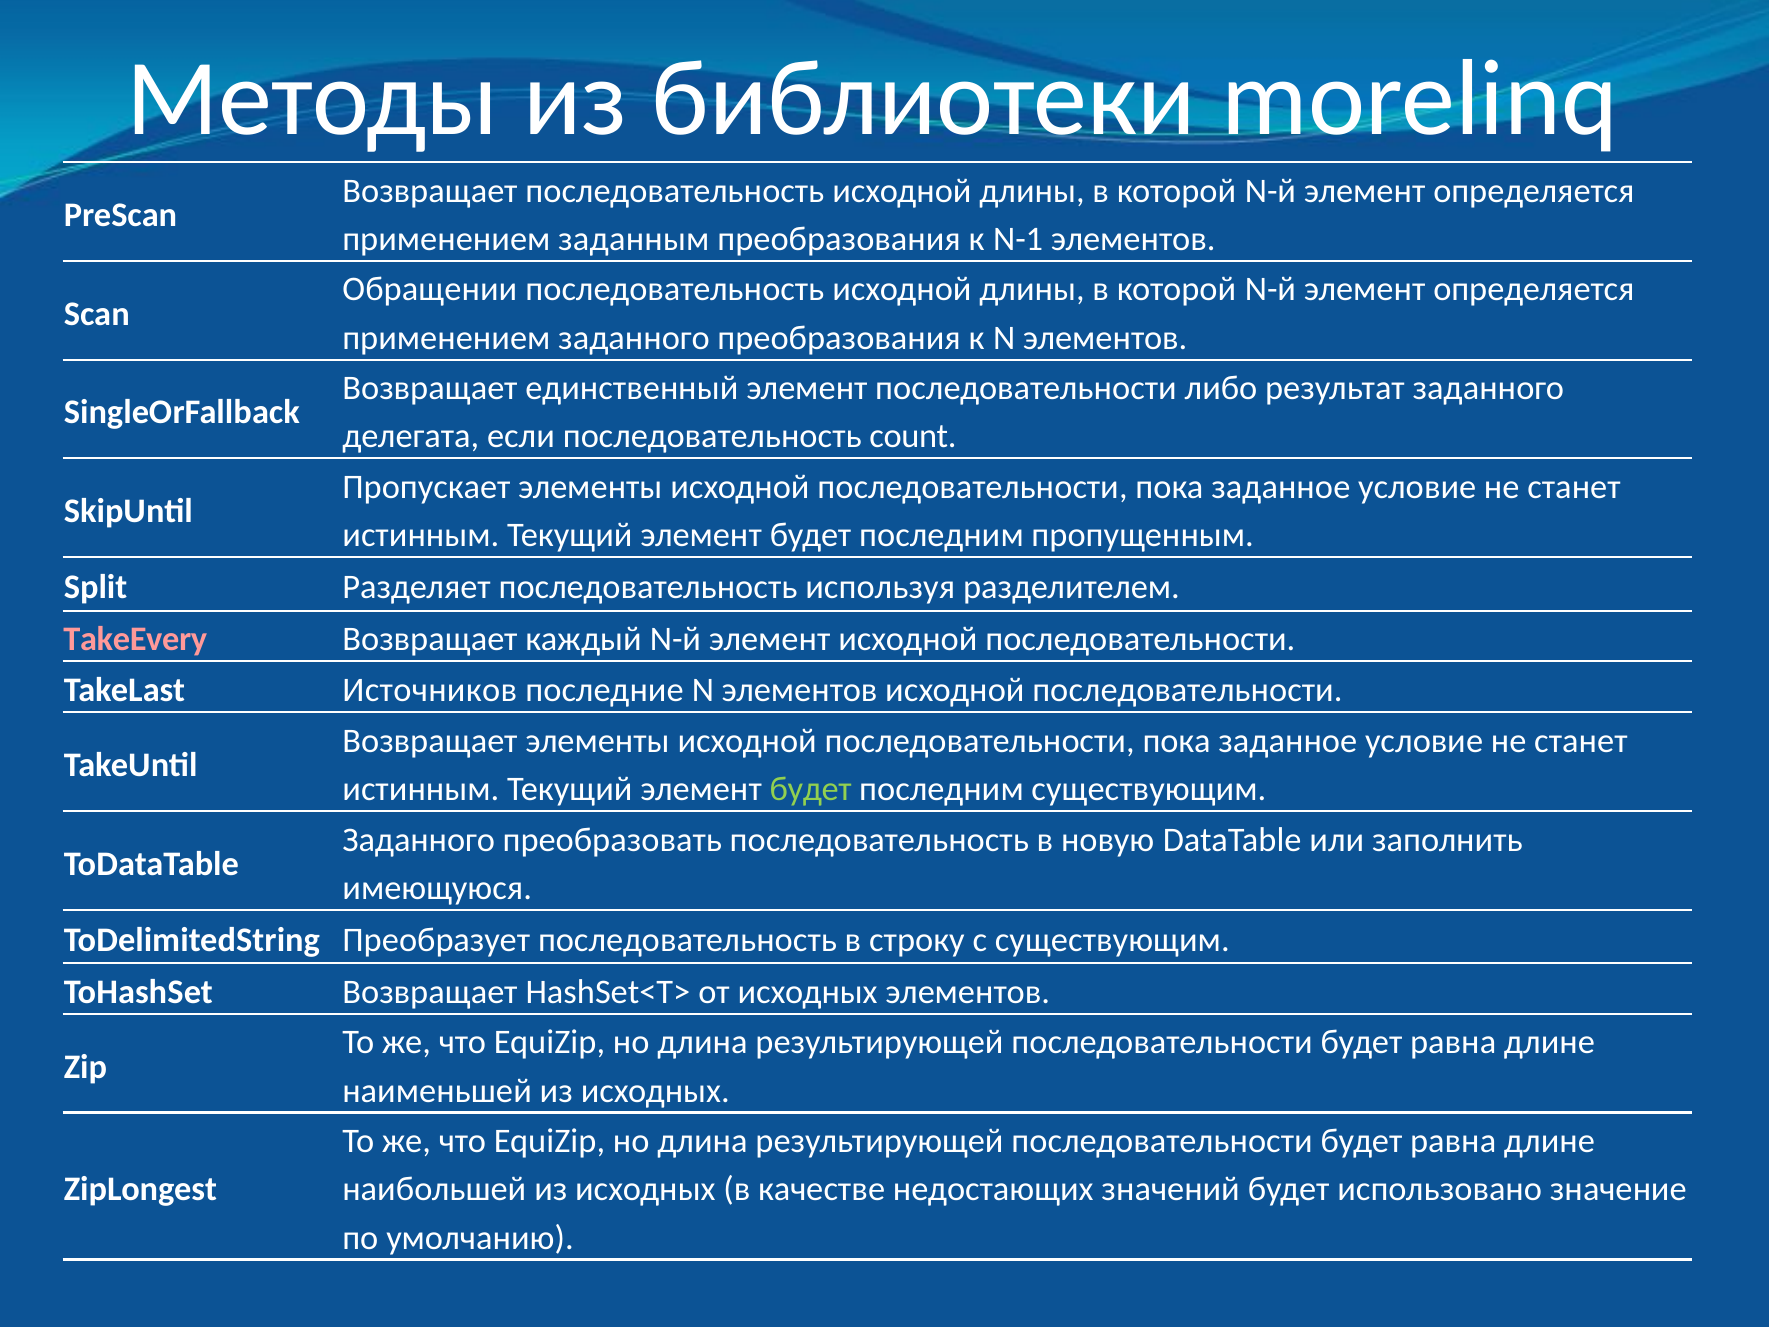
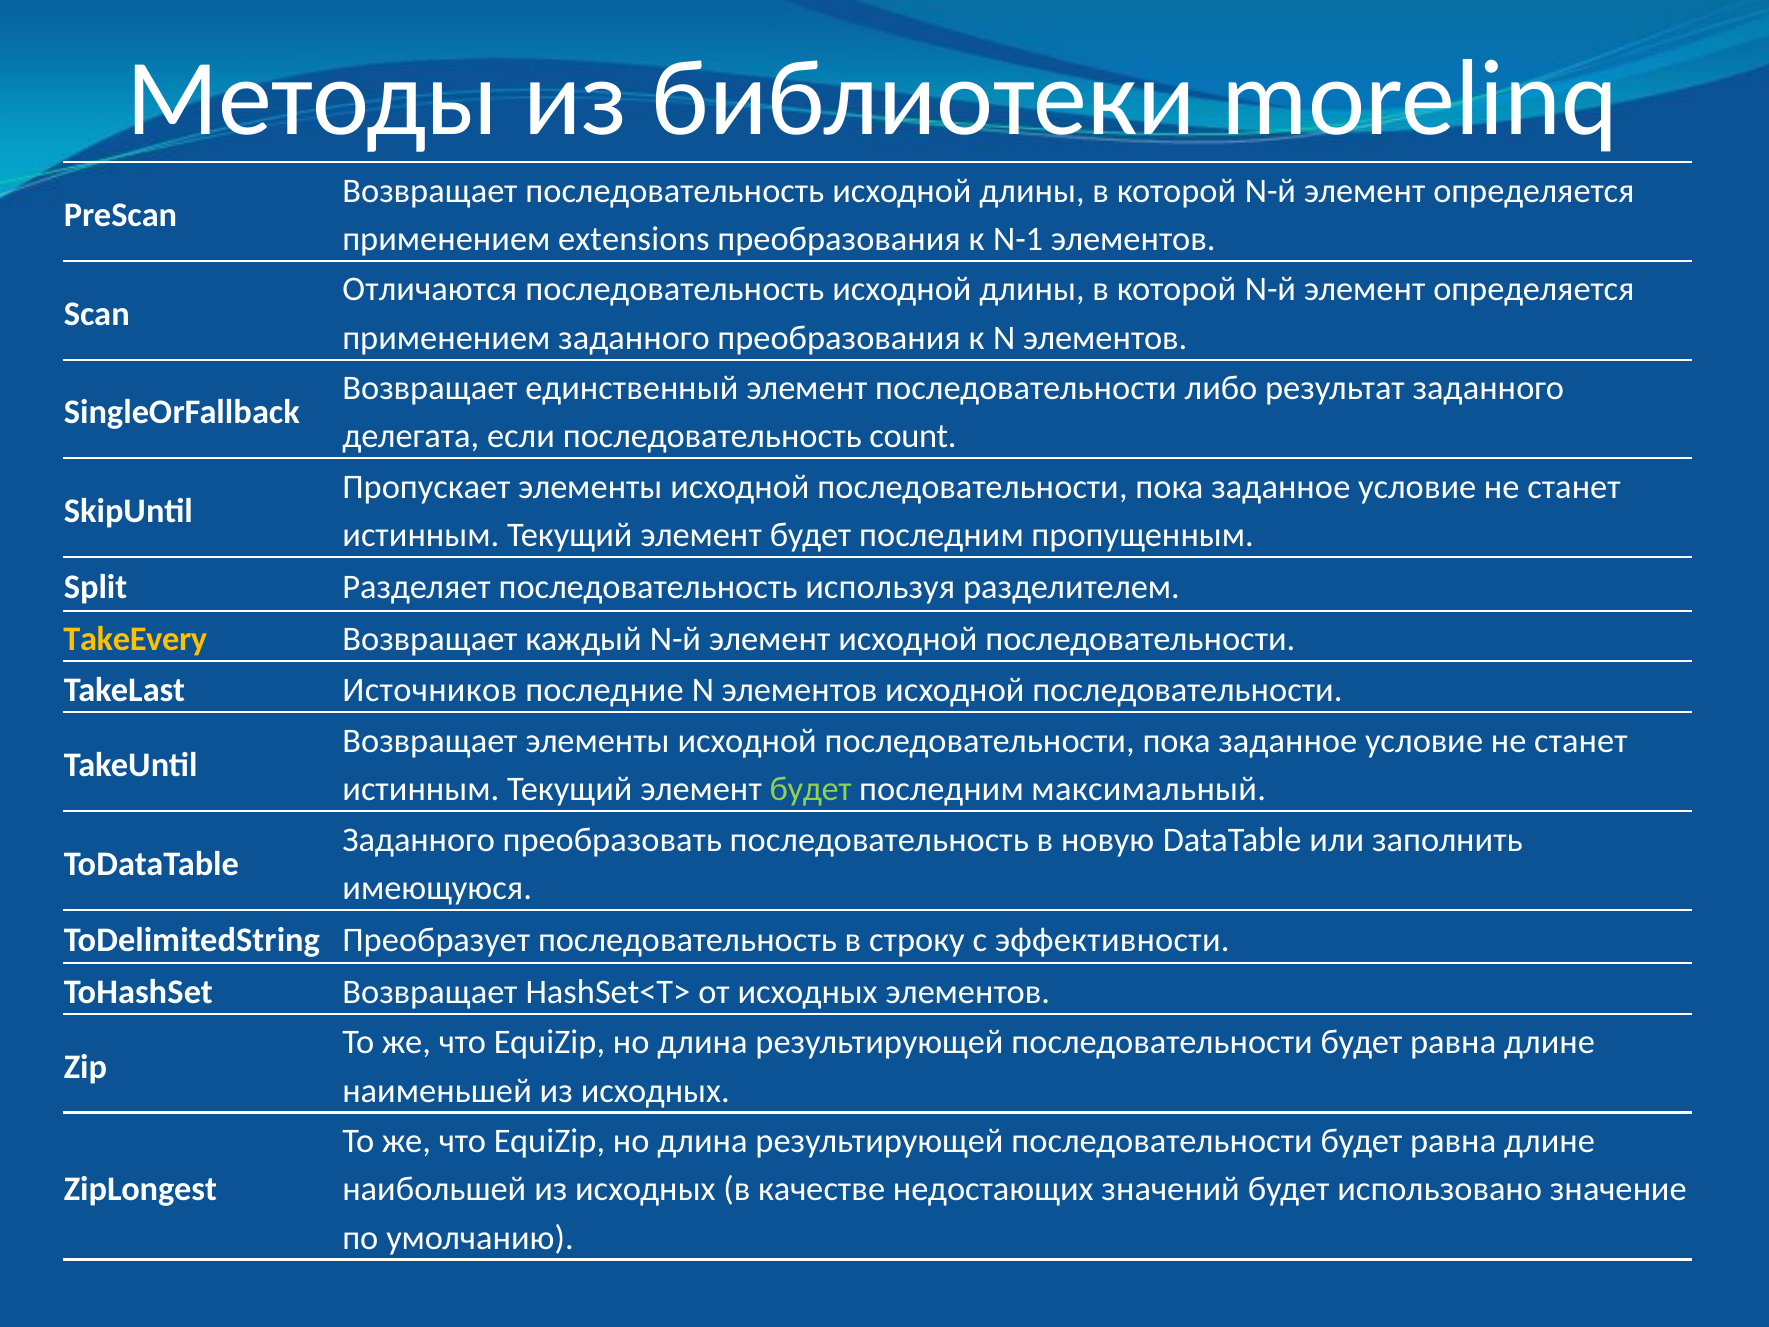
заданным: заданным -> extensions (634, 239)
Обращении: Обращении -> Отличаются (430, 290)
TakeEvery colour: pink -> yellow (135, 639)
последним существующим: существующим -> максимальный (1149, 789)
с существующим: существующим -> эффективности (1112, 940)
